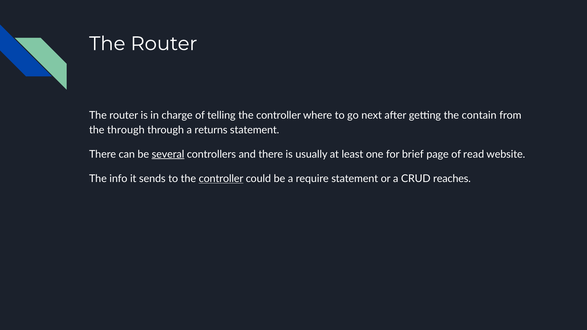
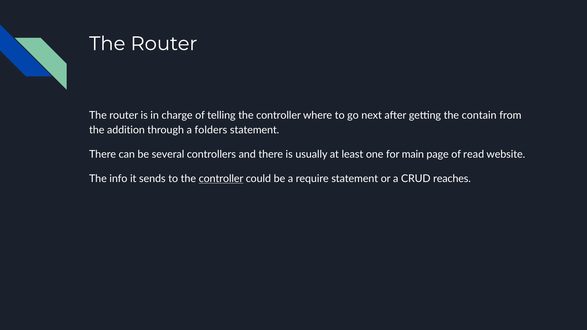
the through: through -> addition (126, 130)
returns: returns -> folders (211, 130)
several underline: present -> none (168, 154)
brief: brief -> main (413, 154)
